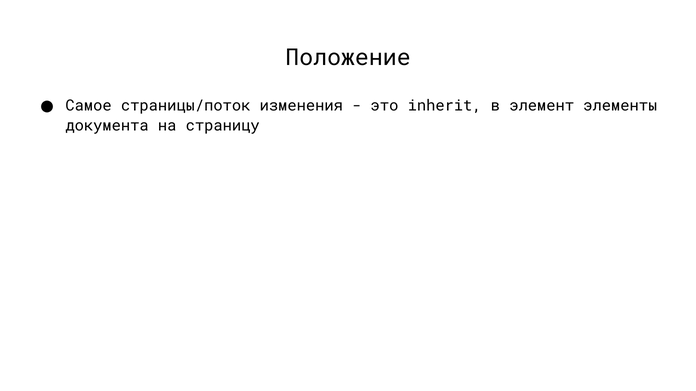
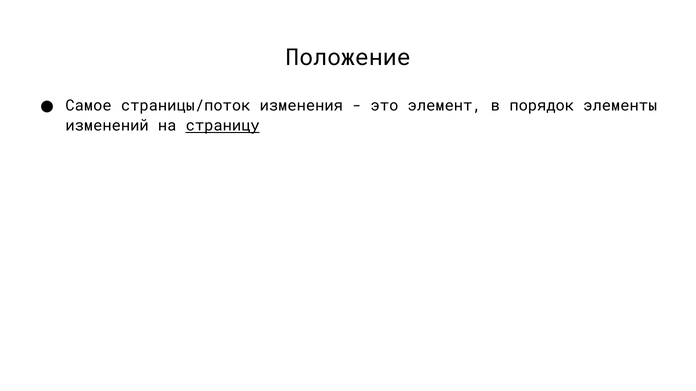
inherit: inherit -> элемент (445, 106)
элемент: элемент -> порядок (542, 106)
документа: документа -> изменений (107, 126)
страницу underline: none -> present (223, 126)
